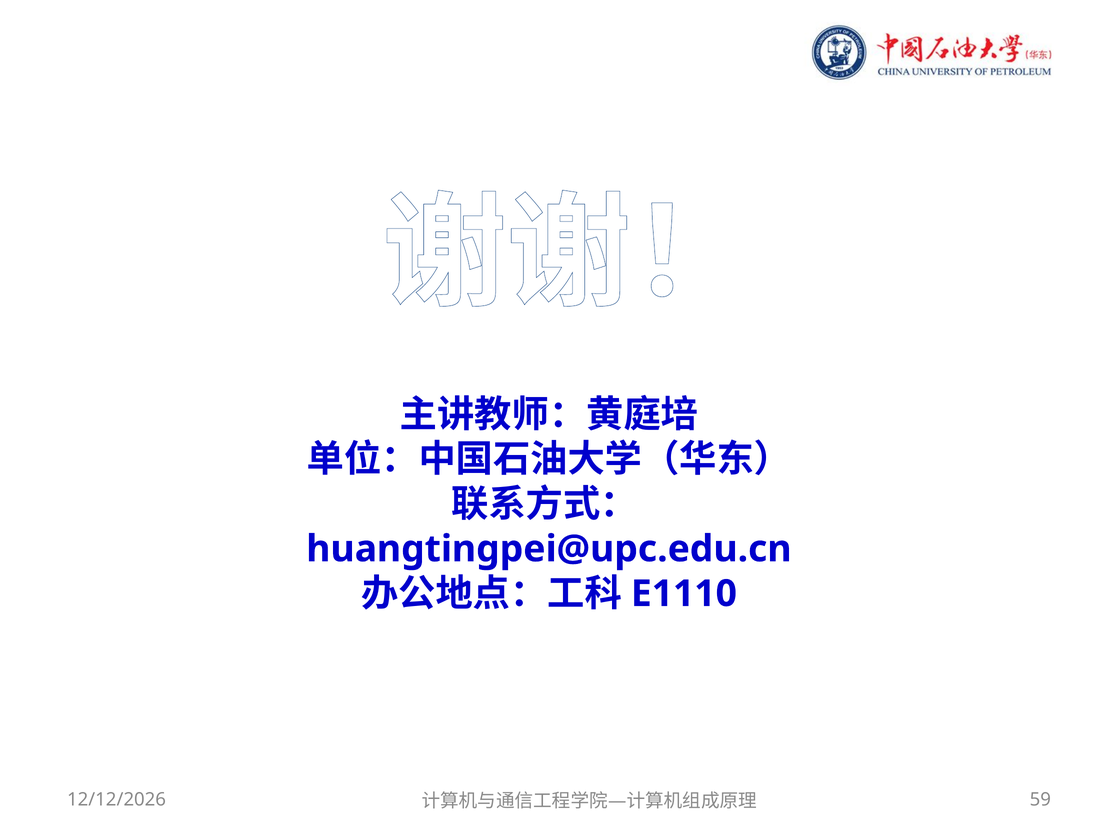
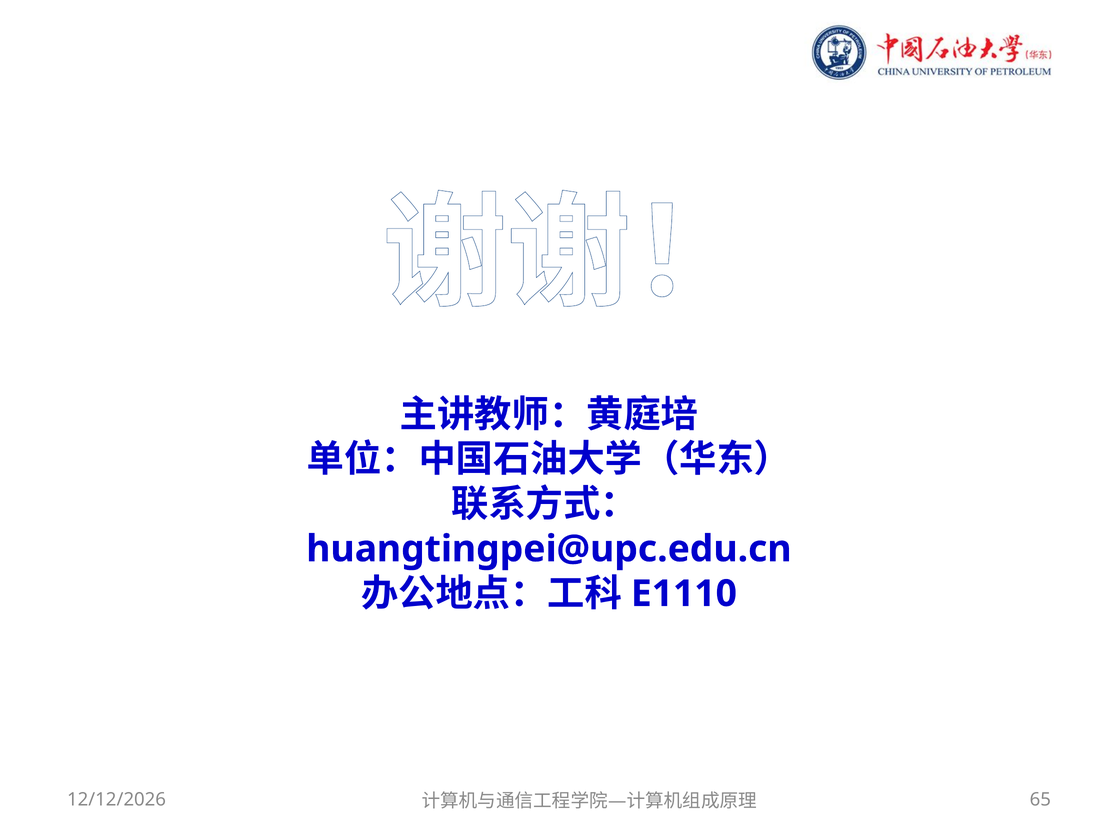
59: 59 -> 65 (1040, 799)
